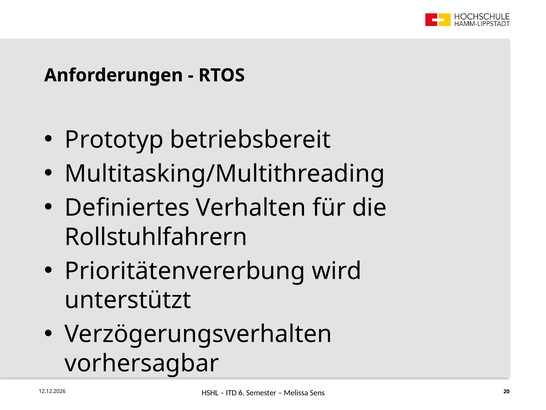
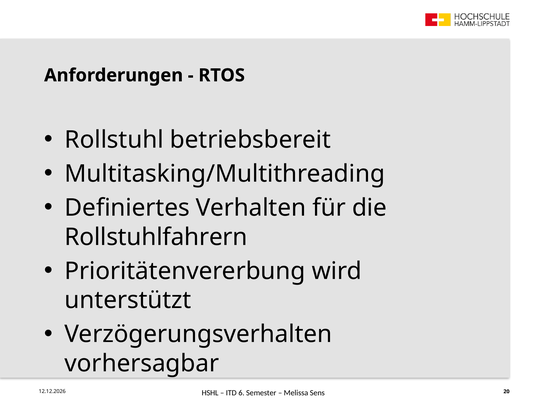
Prototyp: Prototyp -> Rollstuhl (114, 140)
